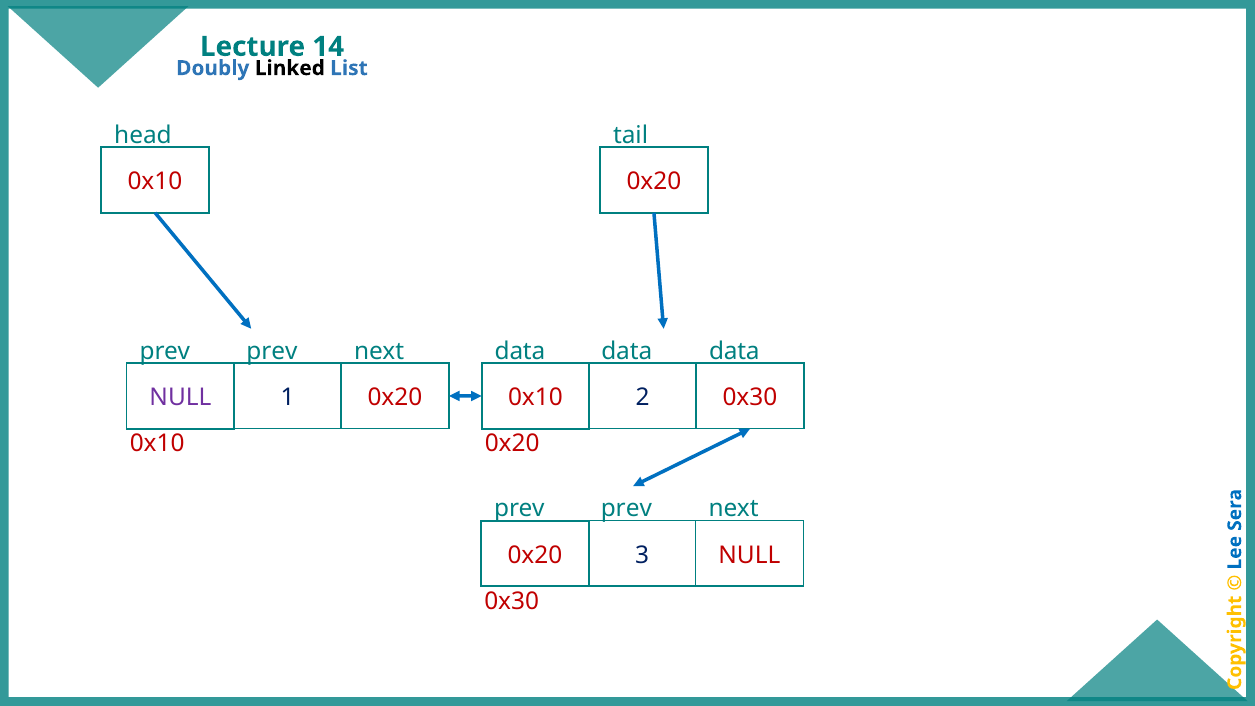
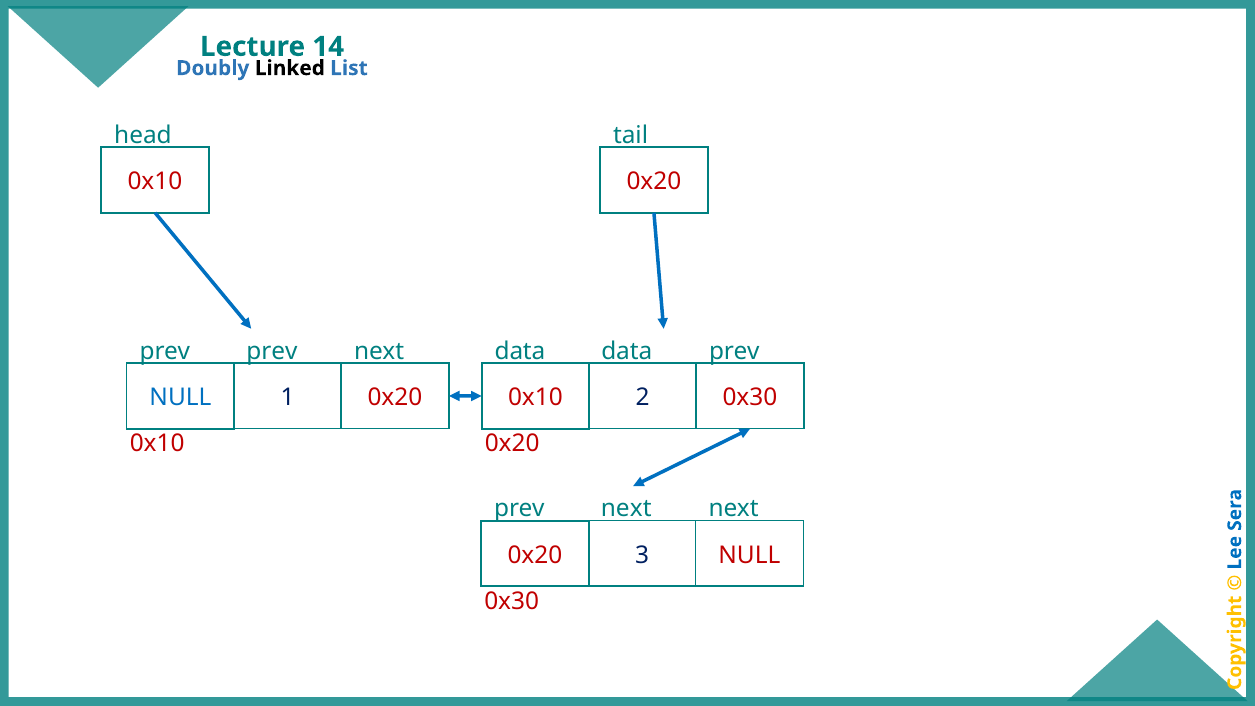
data data: data -> prev (734, 351)
NULL colour: purple -> blue (180, 398)
prev: prev -> next (626, 509)
